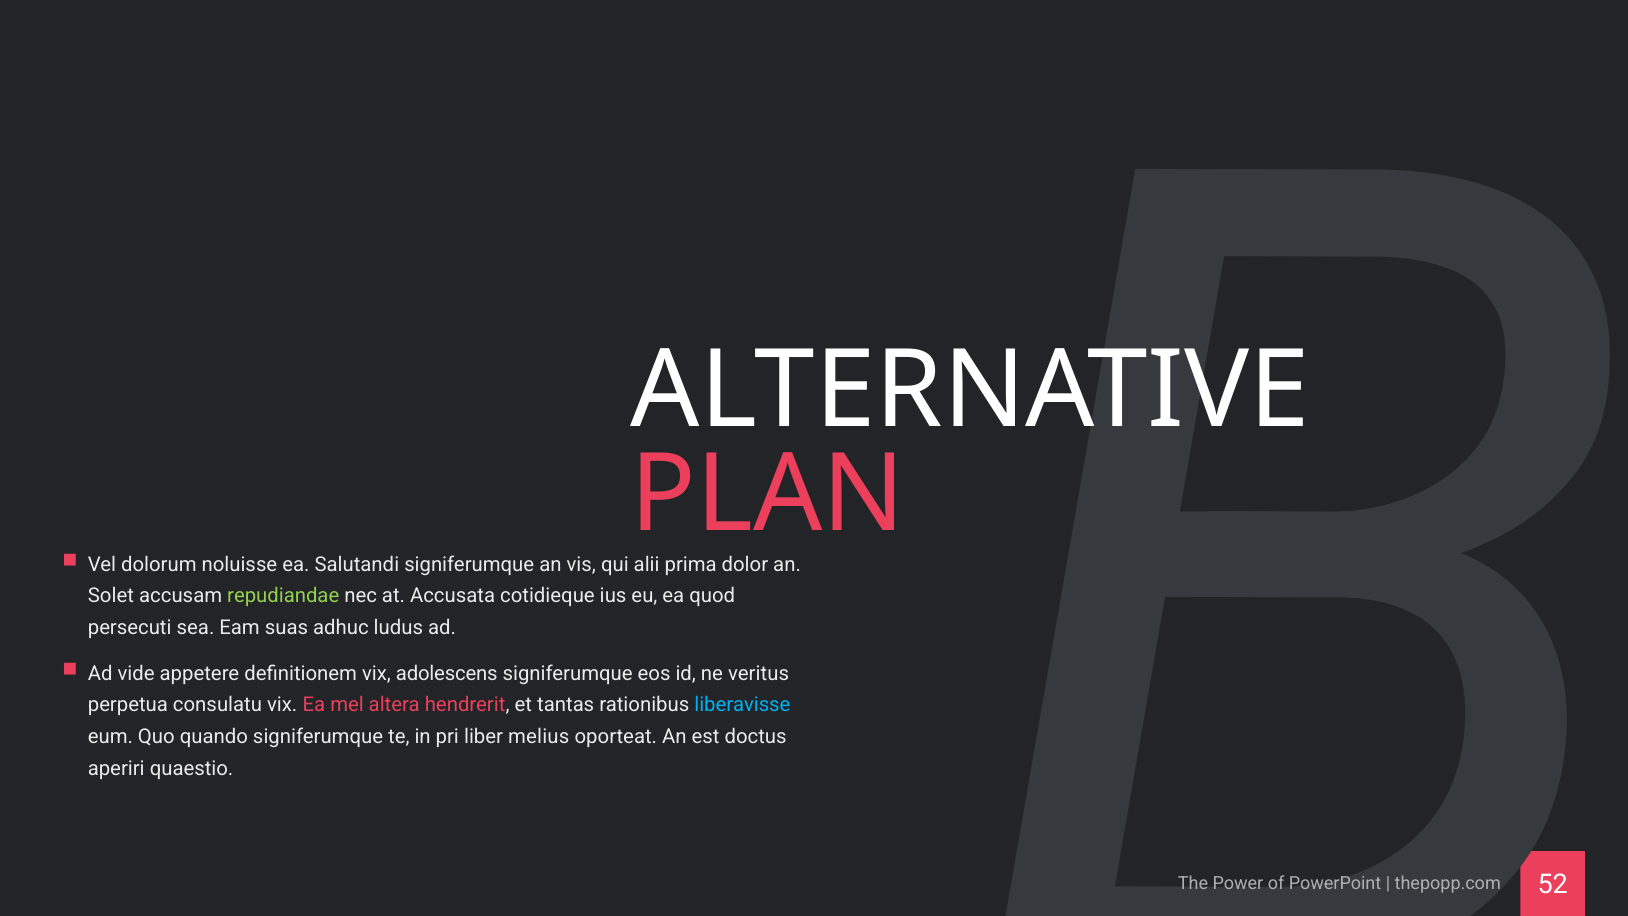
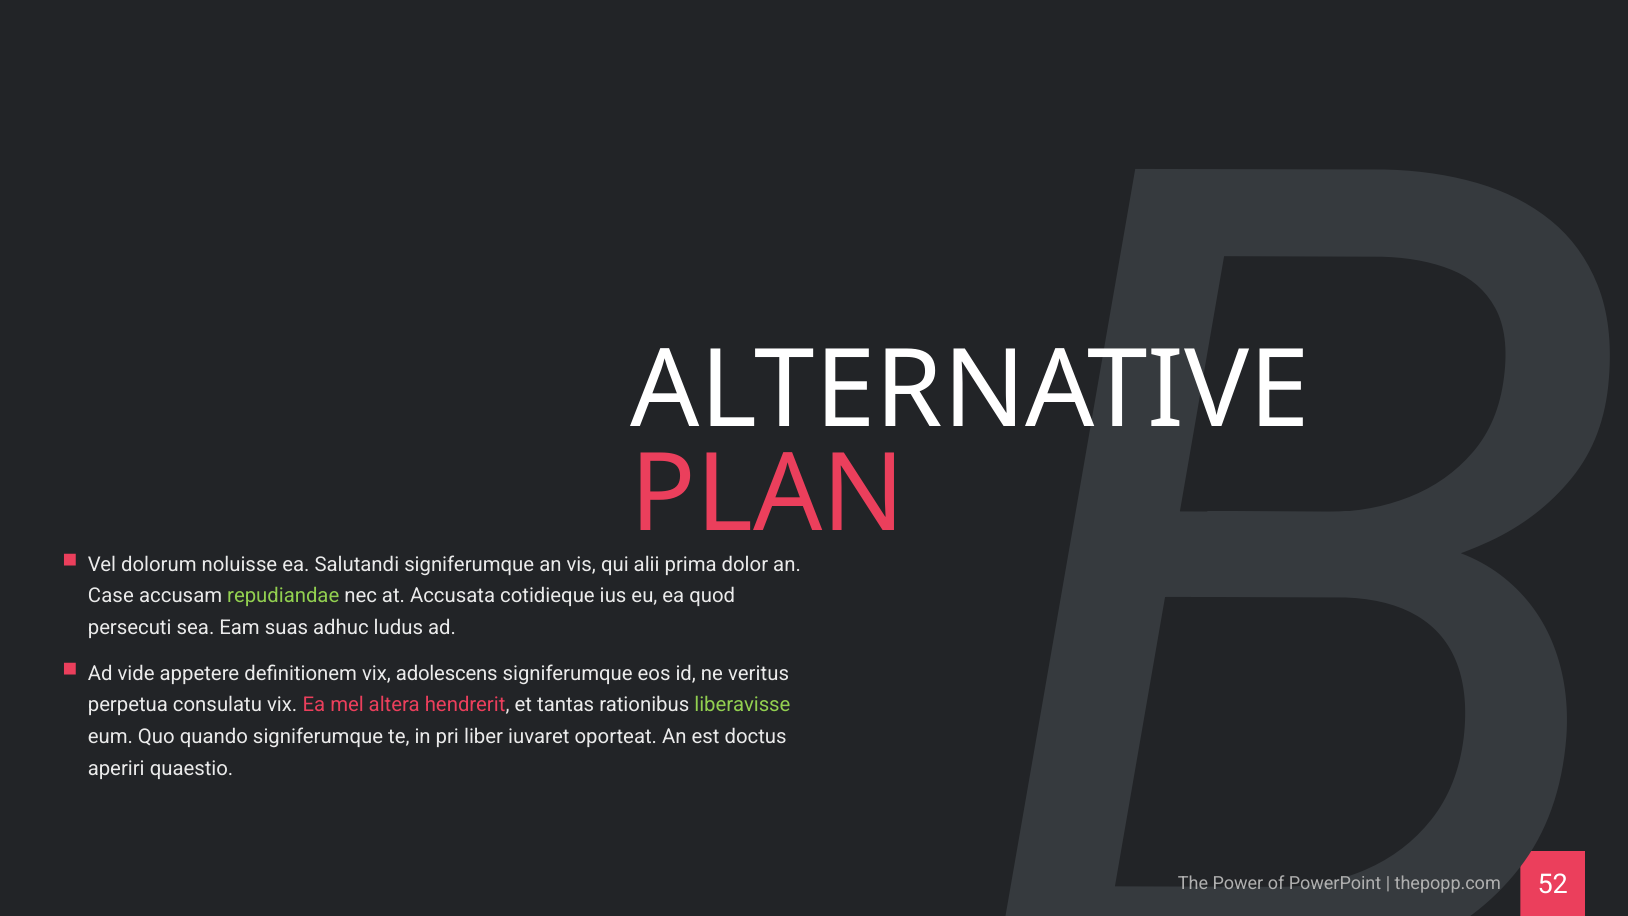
Solet: Solet -> Case (111, 596)
liberavisse colour: light blue -> light green (742, 705)
melius: melius -> iuvaret (539, 736)
